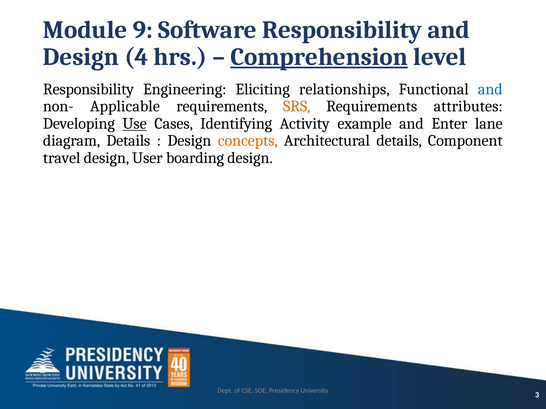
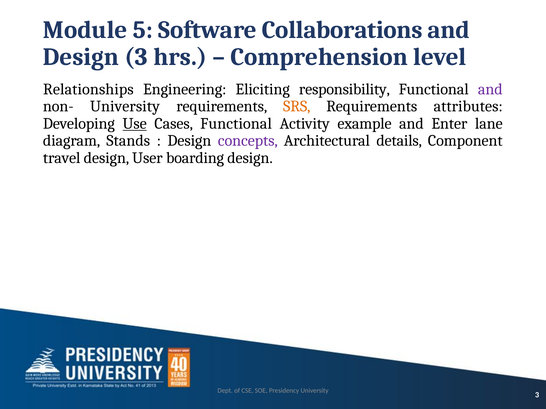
9: 9 -> 5 (143, 30)
Software Responsibility: Responsibility -> Collaborations (342, 30)
Design 4: 4 -> 3 (136, 57)
Comprehension underline: present -> none (319, 57)
Responsibility: Responsibility -> Relationships (88, 89)
relationships: relationships -> responsibility (344, 89)
and colour: blue -> purple (490, 89)
non- Applicable: Applicable -> University (125, 106)
Cases Identifying: Identifying -> Functional (236, 124)
diagram Details: Details -> Stands (128, 141)
concepts colour: orange -> purple (248, 141)
